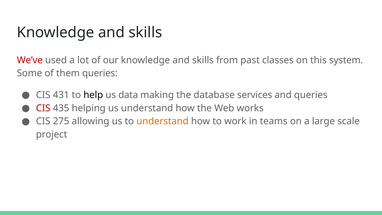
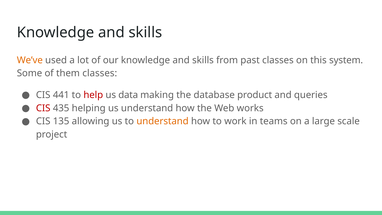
We’ve colour: red -> orange (30, 60)
them queries: queries -> classes (100, 73)
431: 431 -> 441 (61, 95)
help colour: black -> red (93, 95)
services: services -> product (255, 95)
275: 275 -> 135 (61, 121)
